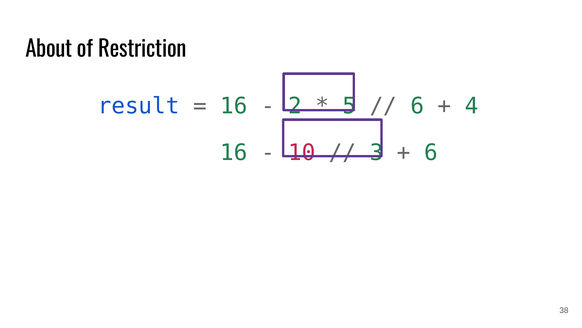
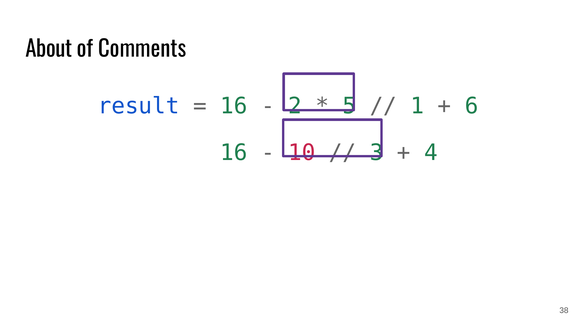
Restriction: Restriction -> Comments (142, 49)
6: 6 -> 1 (417, 106)
4: 4 -> 6 (472, 106)
6: 6 -> 4 (431, 152)
